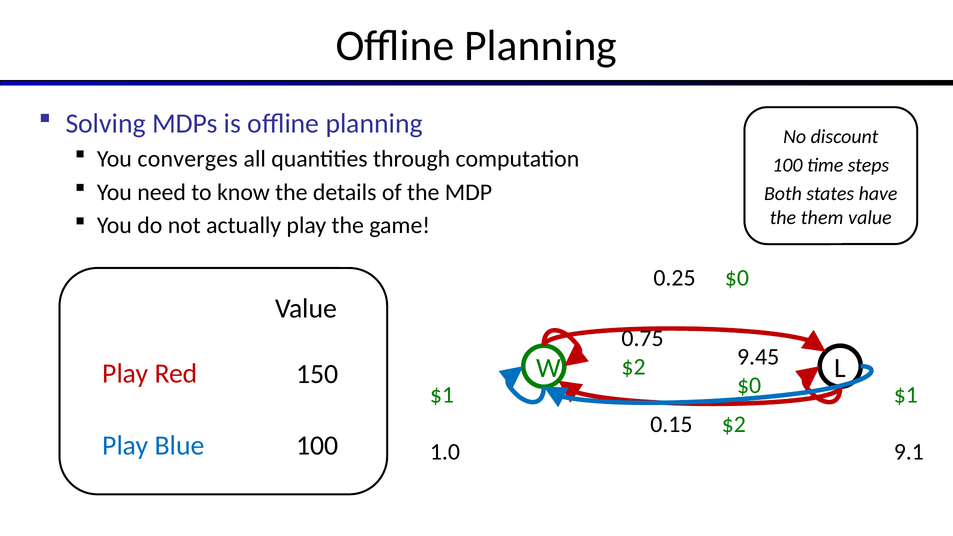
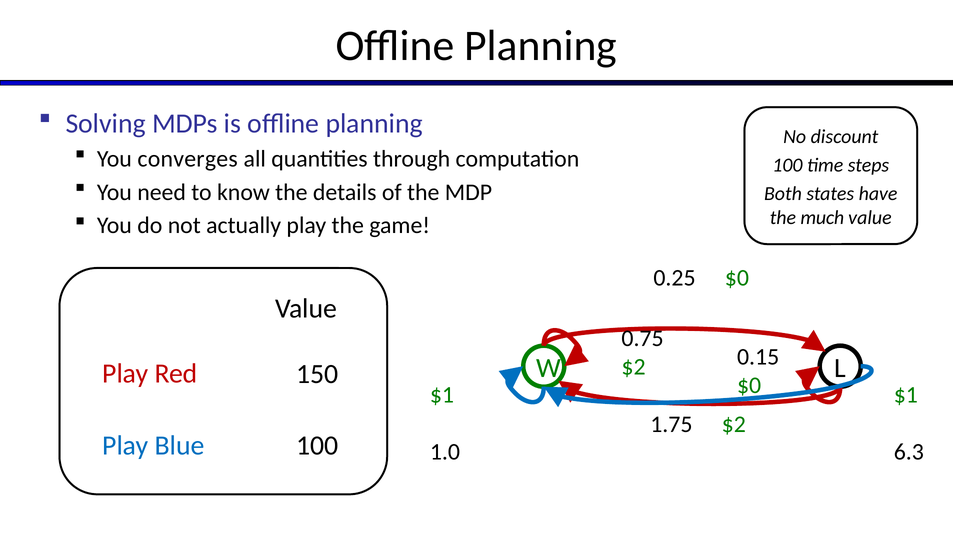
them: them -> much (822, 218)
9.45: 9.45 -> 0.15 (758, 357)
0.15: 0.15 -> 1.75 (671, 424)
9.1: 9.1 -> 6.3 (909, 452)
